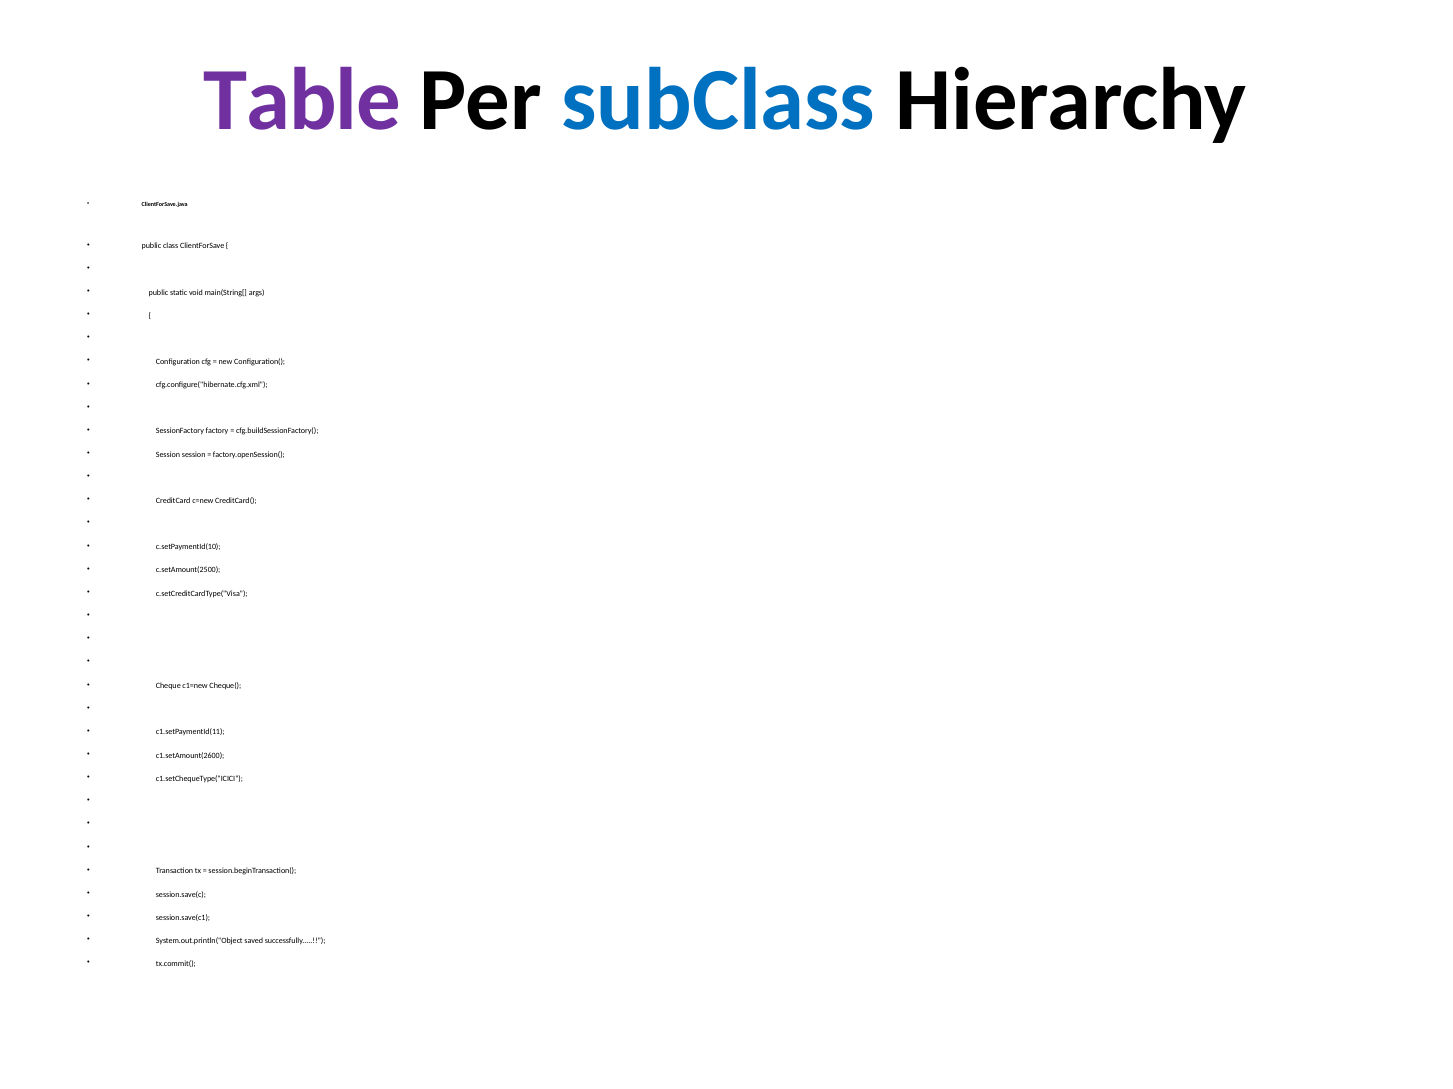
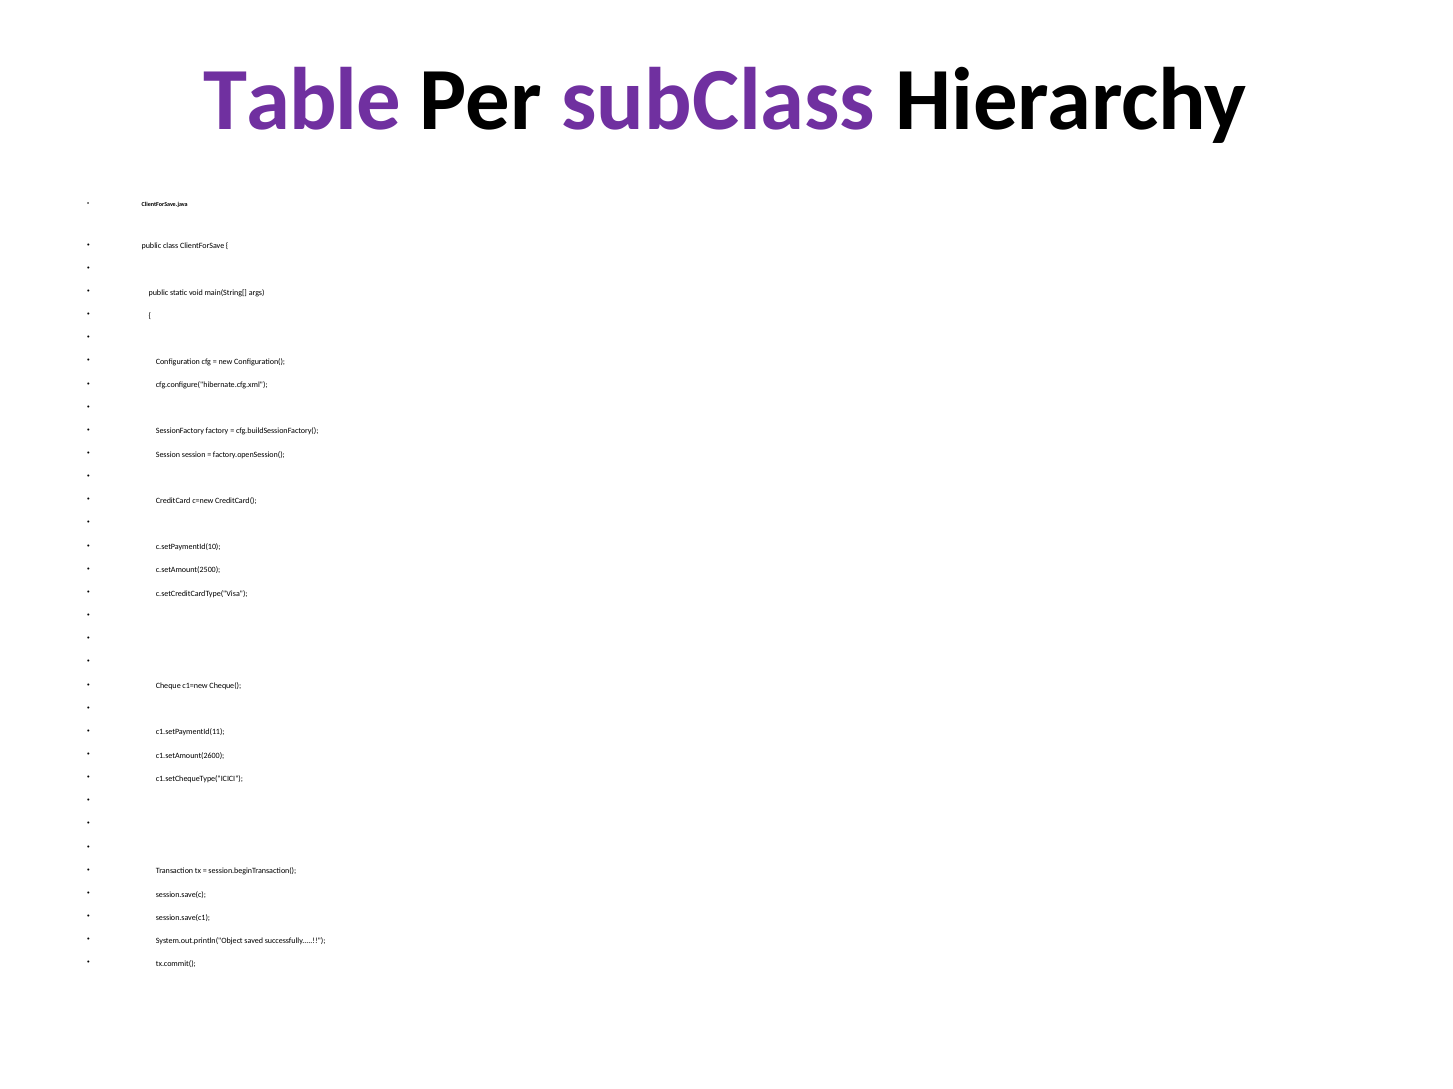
subClass colour: blue -> purple (718, 100)
